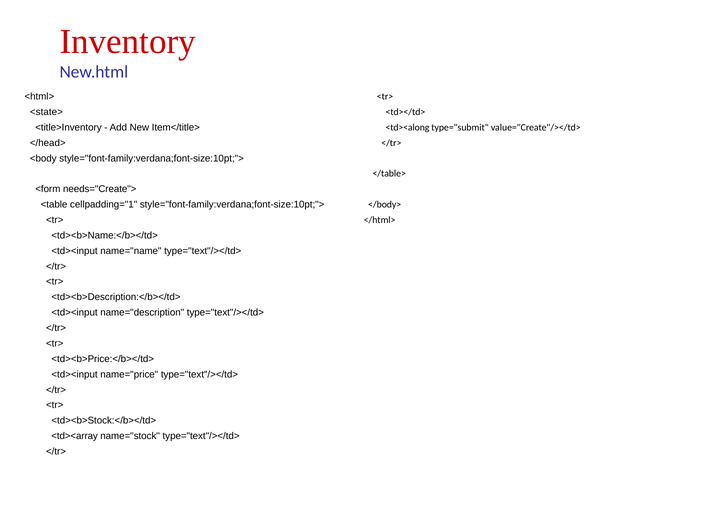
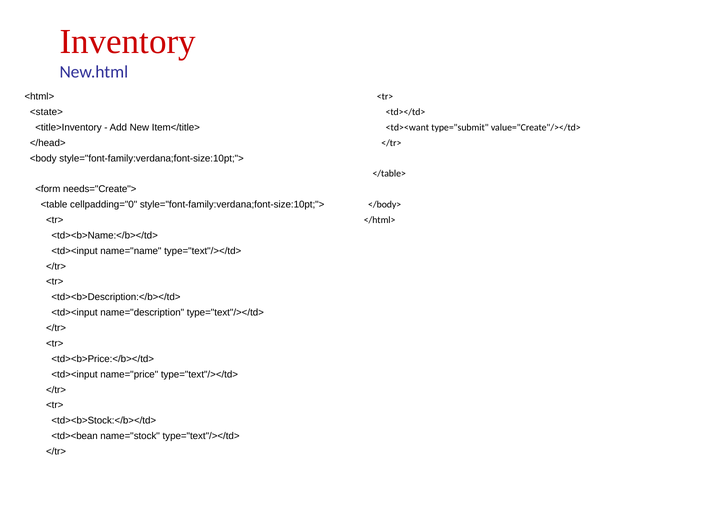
<td><along: <td><along -> <td><want (407, 127)
cellpadding="1: cellpadding="1 -> cellpadding="0 (104, 204)
<td><array: <td><array -> <td><bean (75, 436)
